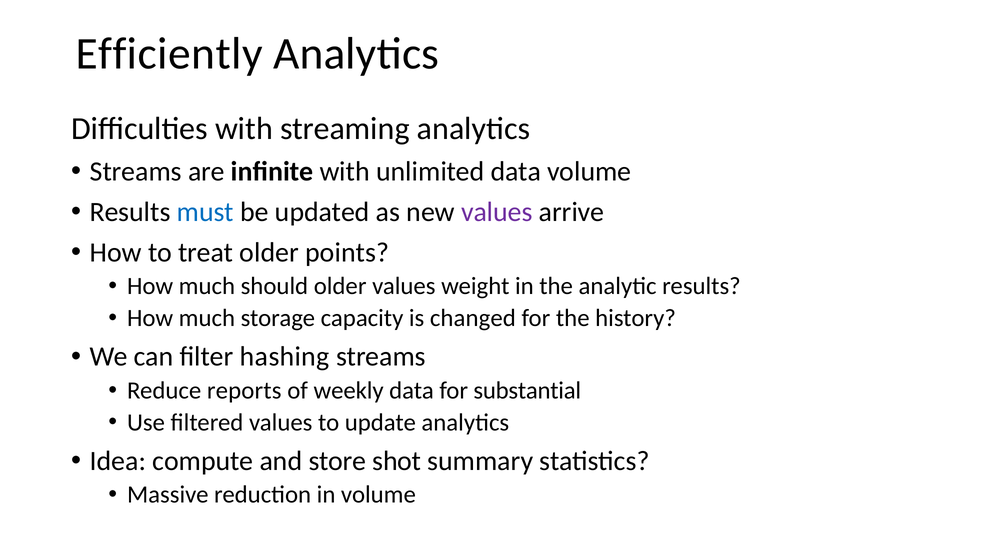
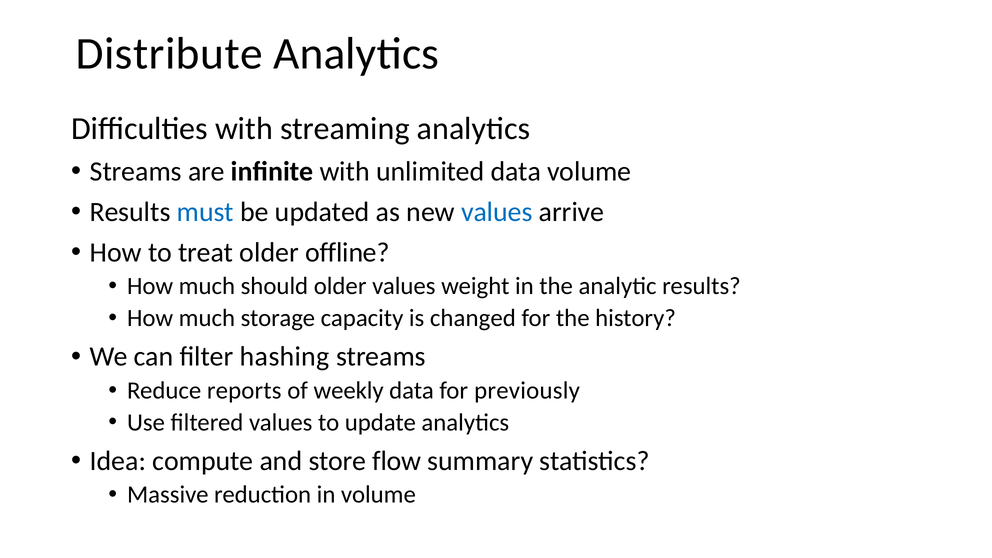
Efficiently: Efficiently -> Distribute (169, 54)
values colour: purple -> blue (497, 212)
points: points -> offline (347, 252)
substantial: substantial -> previously (527, 390)
shot: shot -> flow (397, 461)
